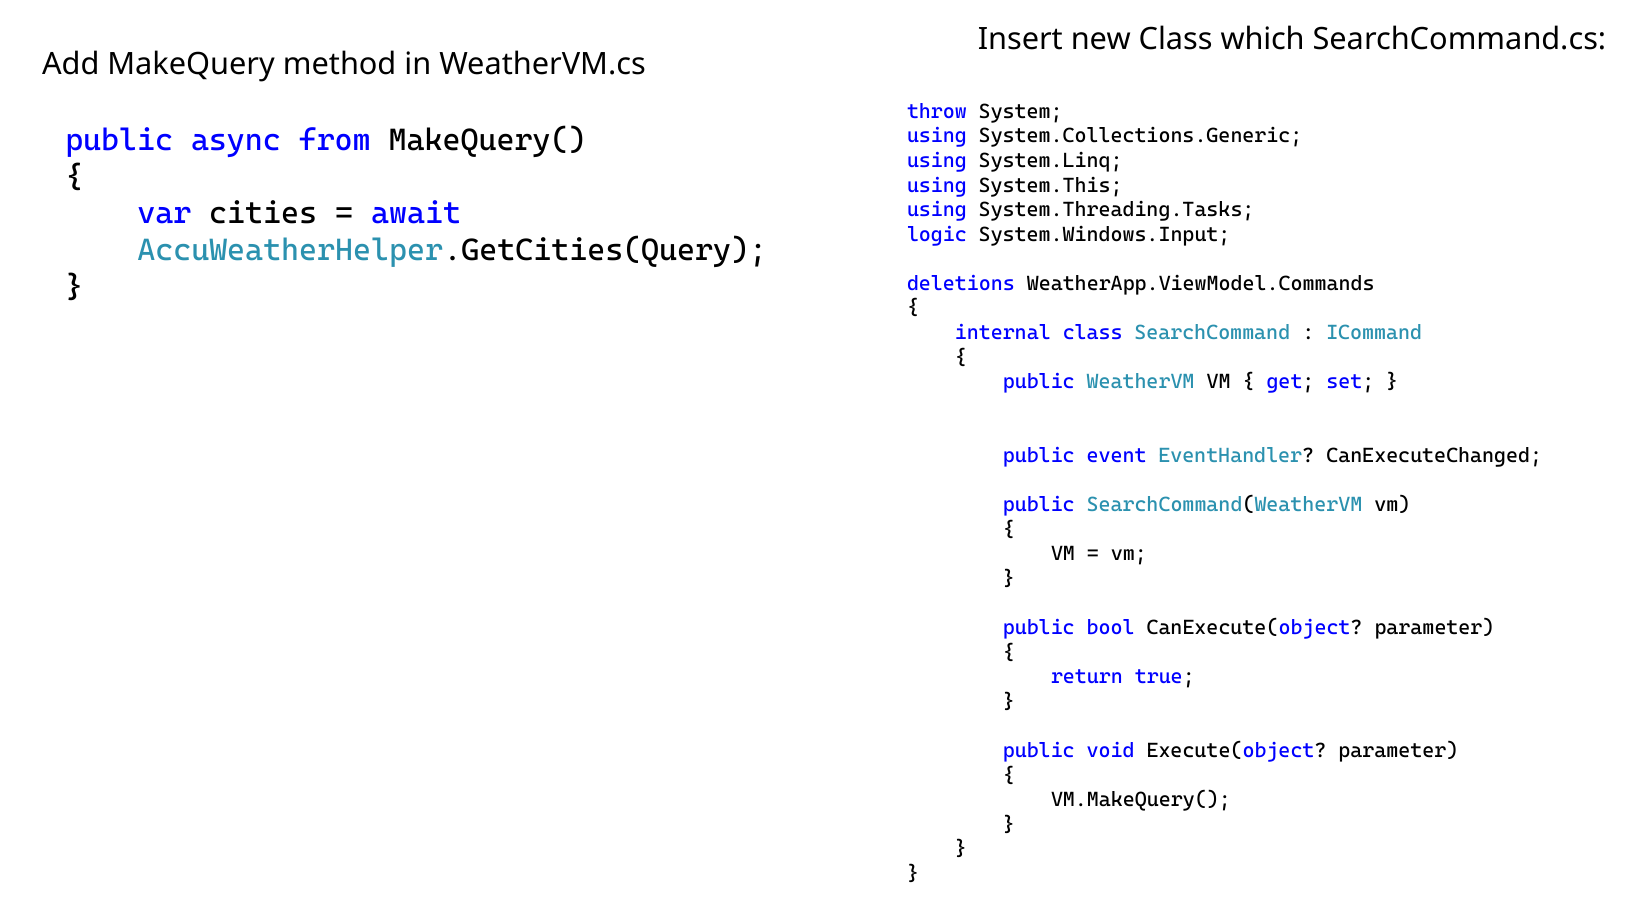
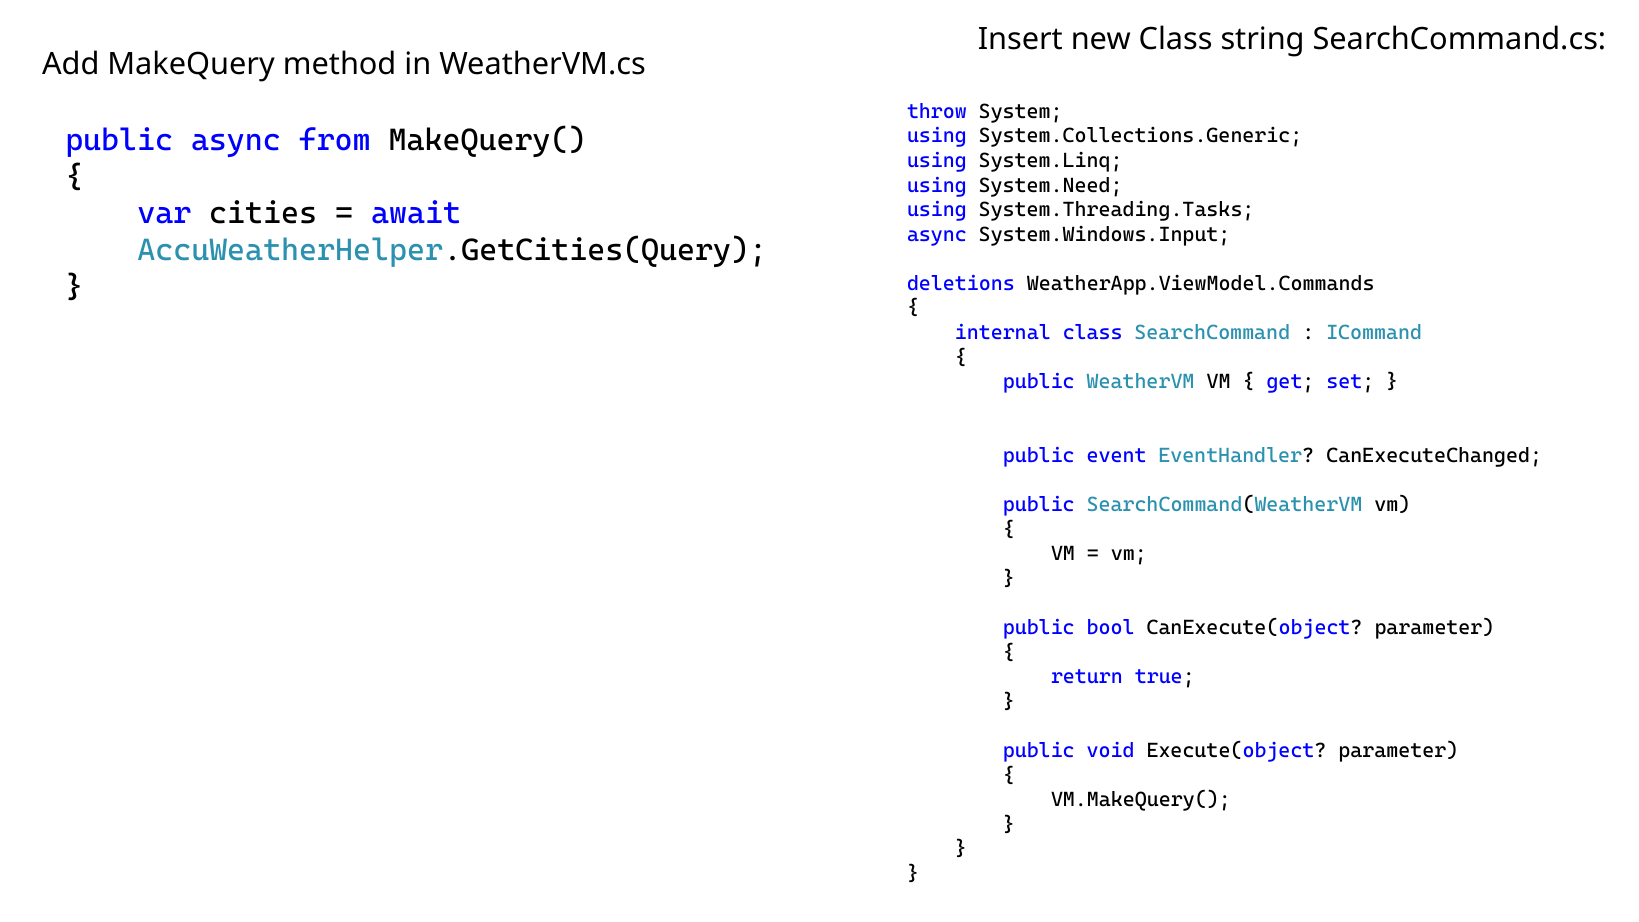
which: which -> string (1263, 39)
System.This: System.This -> System.Need (1051, 185)
logic: logic -> async (937, 234)
